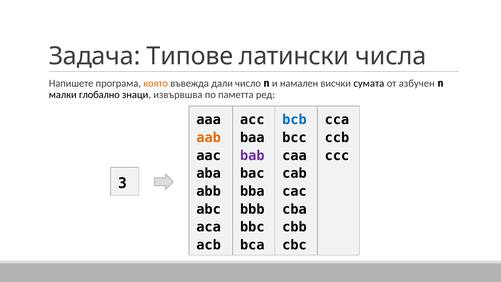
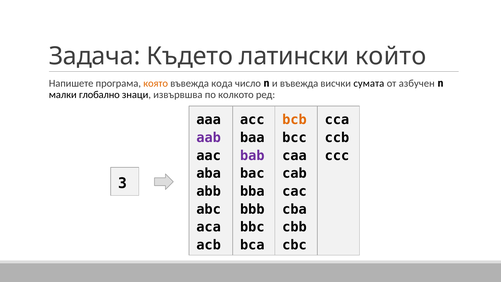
Типове: Типове -> Където (190, 56)
числа: числа -> който (391, 56)
дали: дали -> кода (222, 83)
и намален: намален -> въвежда (299, 83)
паметтa: паметтa -> колкото (236, 95)
bcb colour: blue -> orange (294, 120)
aab colour: orange -> purple (209, 138)
